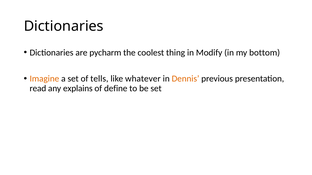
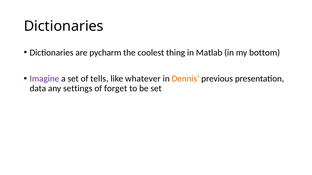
Modify: Modify -> Matlab (209, 53)
Imagine colour: orange -> purple (44, 79)
read: read -> data (38, 89)
explains: explains -> settings (78, 89)
define: define -> forget (116, 89)
